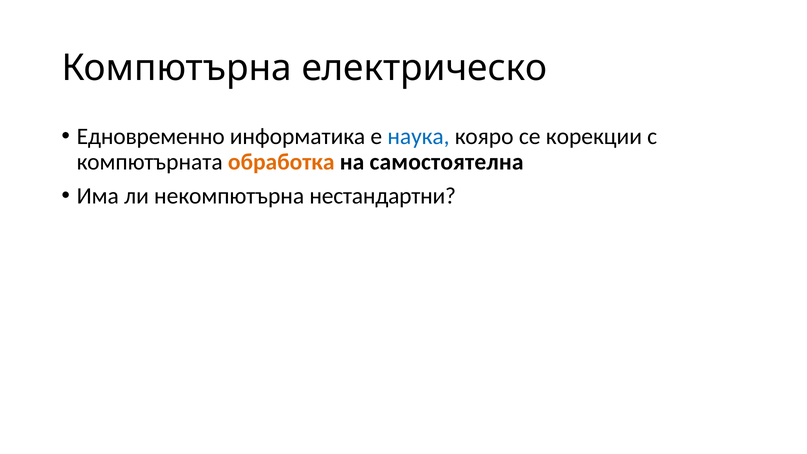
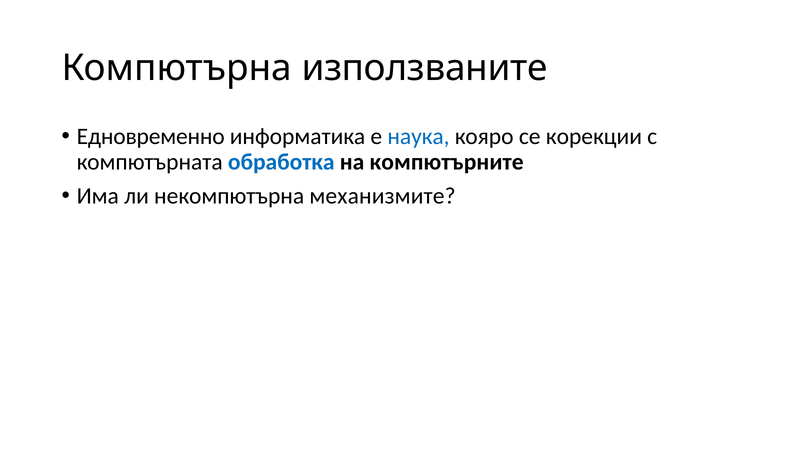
електрическо: електрическо -> използваните (424, 68)
обработка colour: orange -> blue (281, 162)
самостоятелна: самостоятелна -> компютърните (447, 162)
нестандартни: нестандартни -> механизмите (383, 196)
